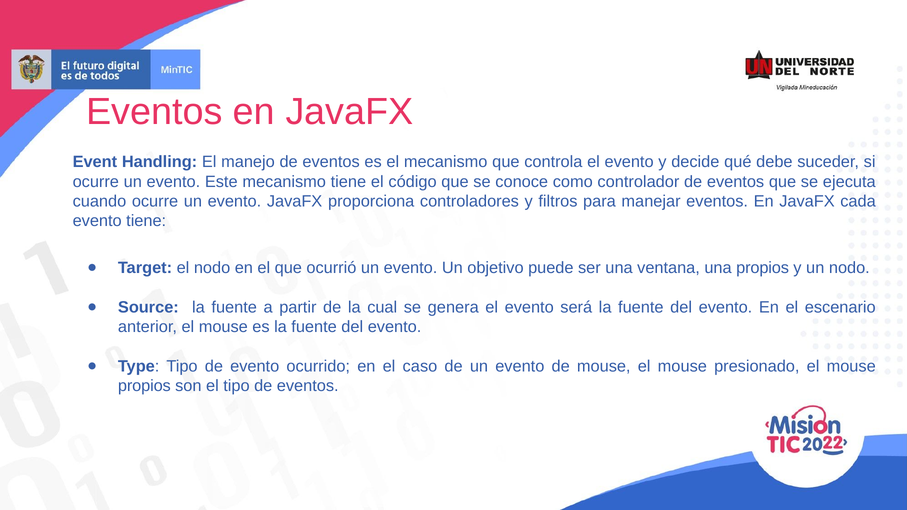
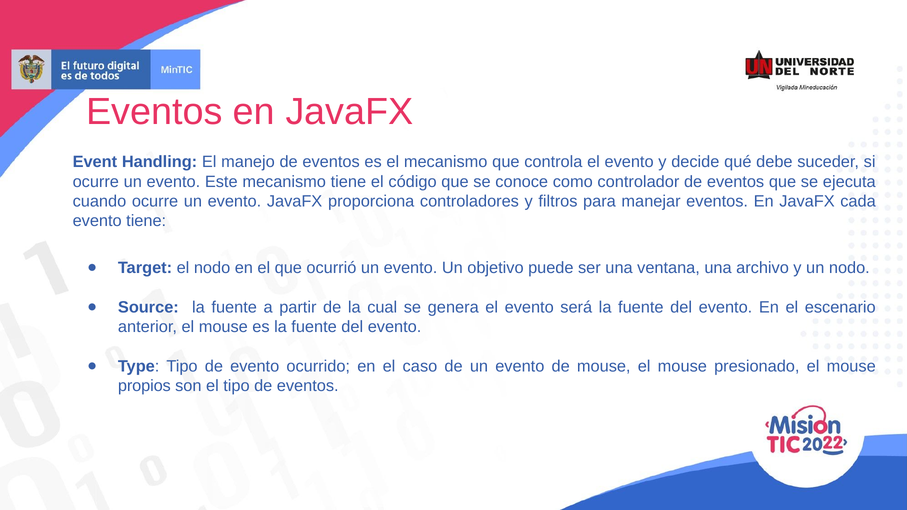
una propios: propios -> archivo (763, 268)
